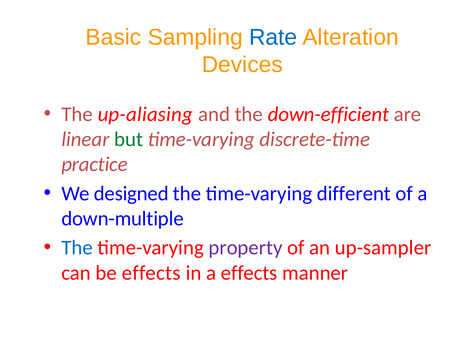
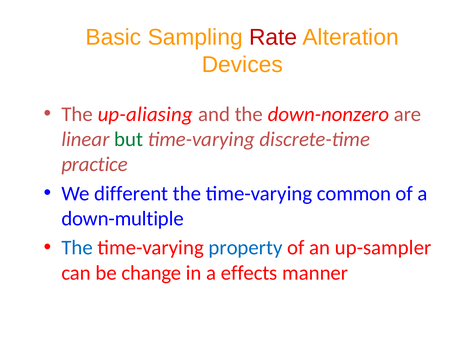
Rate colour: blue -> red (273, 37)
down-efficient: down-efficient -> down-nonzero (328, 114)
designed: designed -> different (131, 193)
different: different -> common (354, 193)
property colour: purple -> blue (245, 248)
be effects: effects -> change (151, 273)
